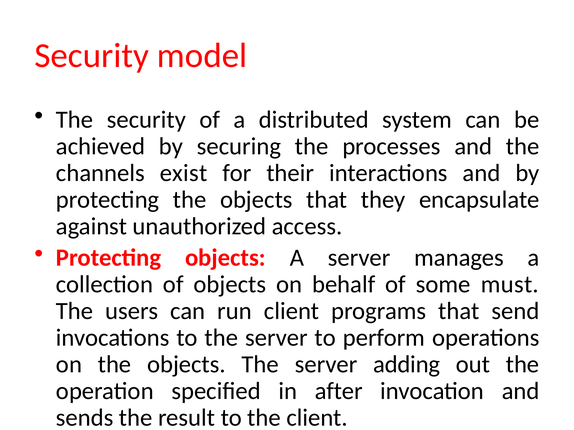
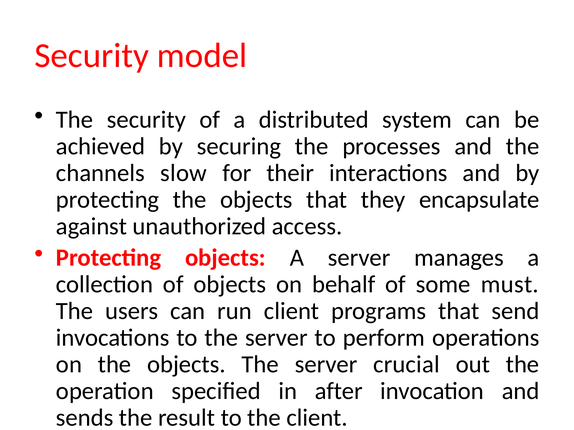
exist: exist -> slow (184, 173)
adding: adding -> crucial (406, 365)
